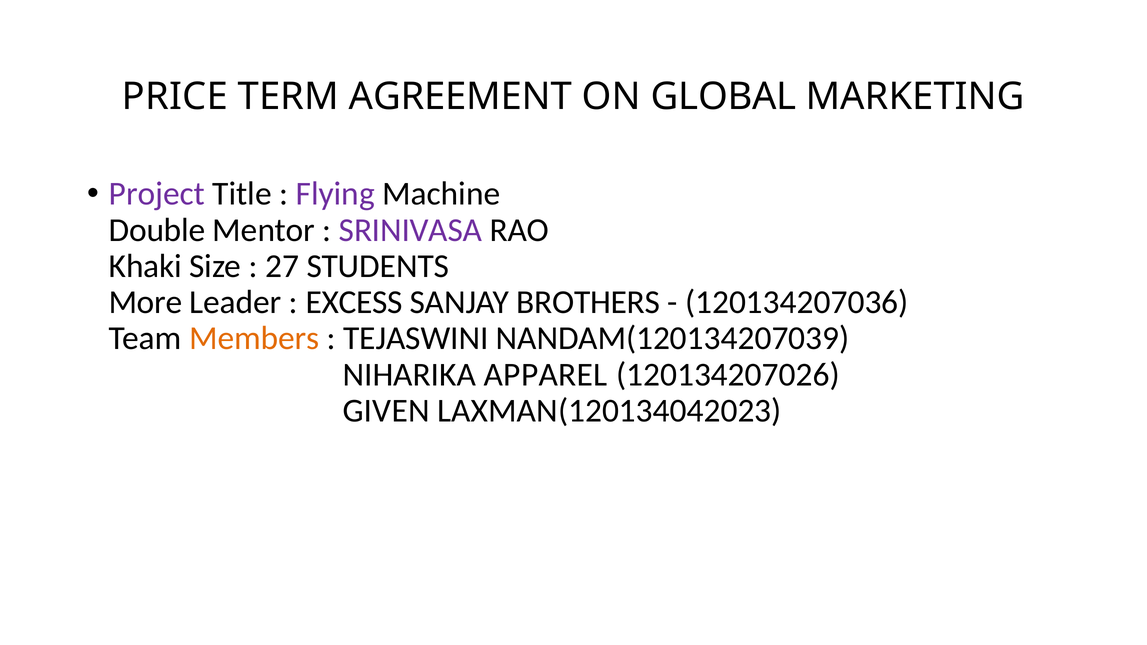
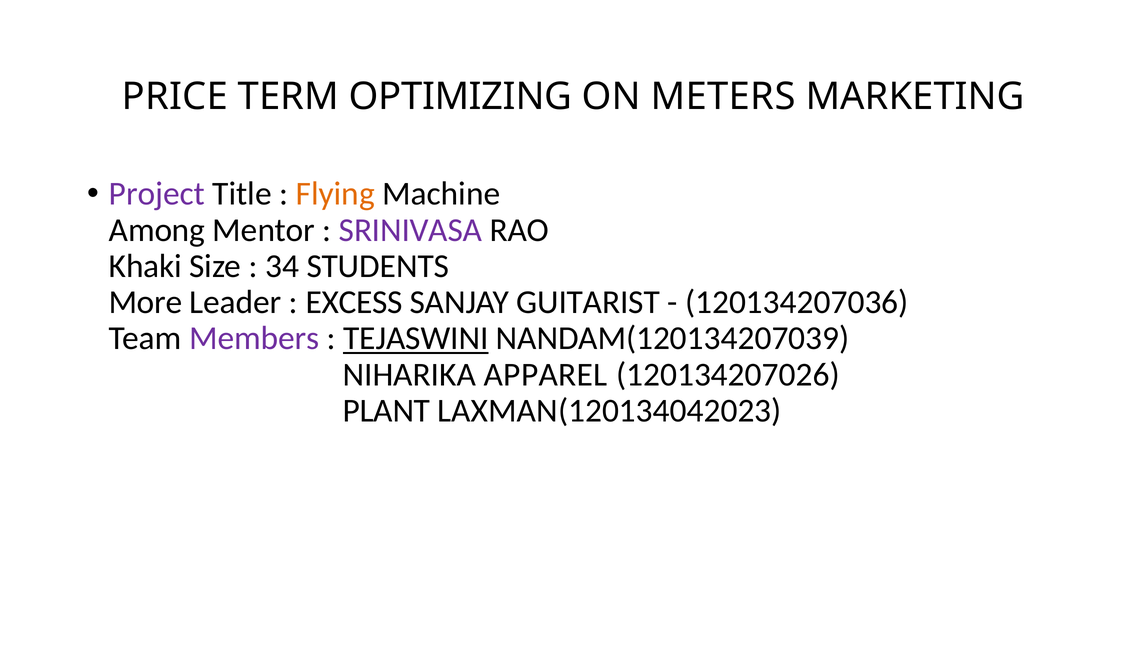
AGREEMENT: AGREEMENT -> OPTIMIZING (460, 96)
GLOBAL: GLOBAL -> METERS (723, 96)
Flying colour: purple -> orange (335, 194)
Double: Double -> Among (157, 230)
27: 27 -> 34 (282, 266)
BROTHERS: BROTHERS -> GUITARIST (588, 302)
Members colour: orange -> purple (254, 338)
TEJASWINI underline: none -> present (416, 338)
GIVEN: GIVEN -> PLANT (386, 411)
